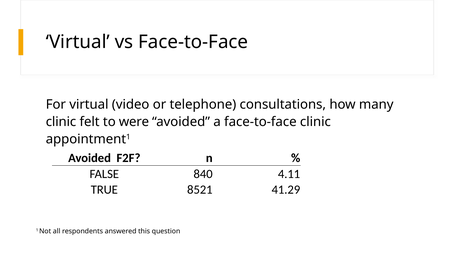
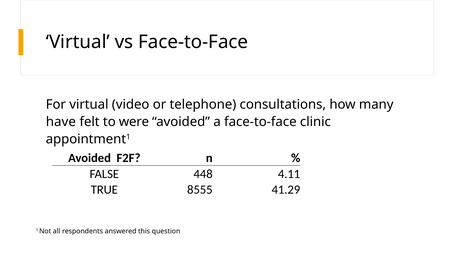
clinic: clinic -> have (61, 122)
840: 840 -> 448 (203, 174)
8521: 8521 -> 8555 (200, 190)
